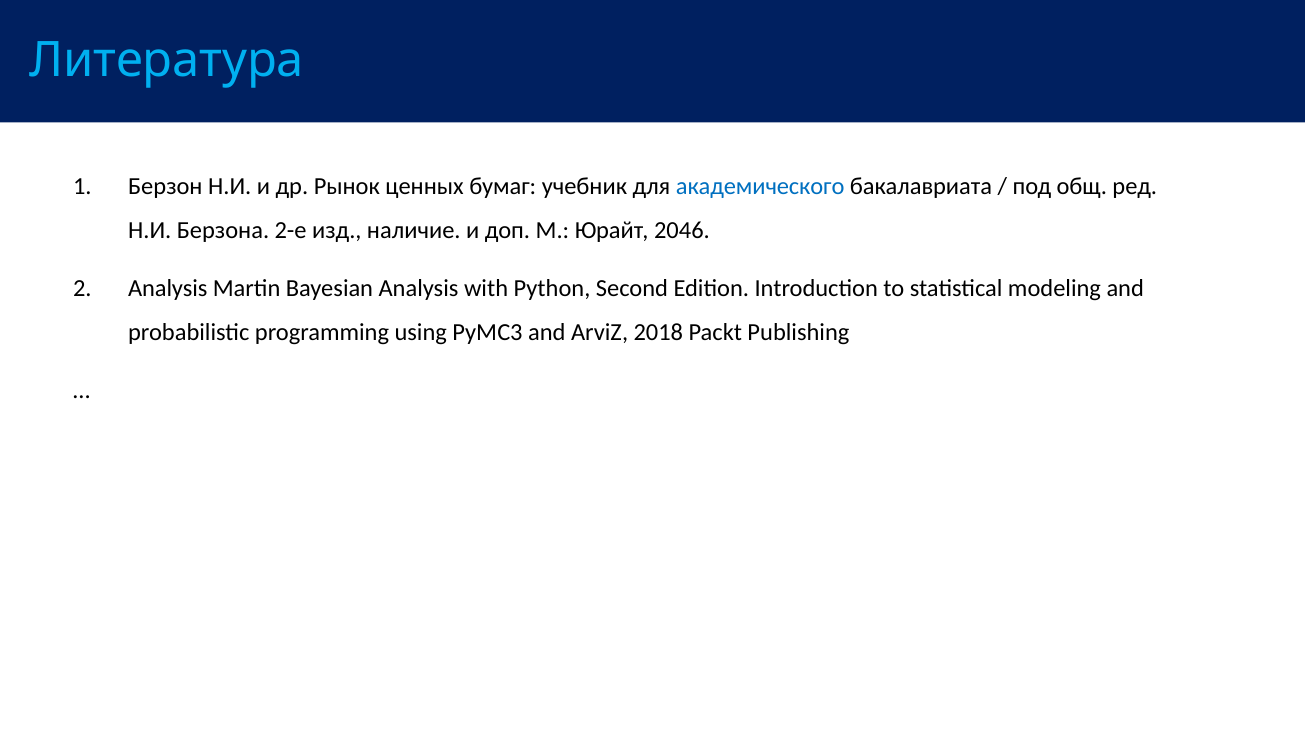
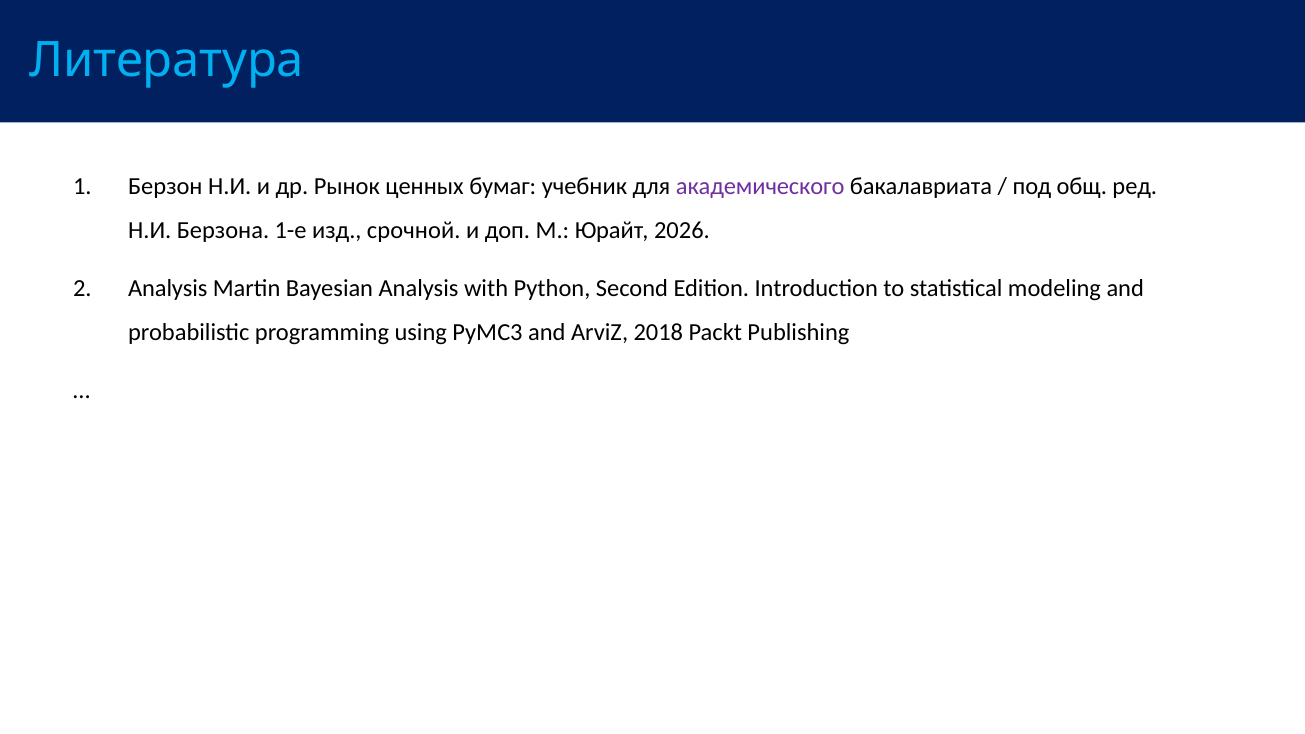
академического colour: blue -> purple (760, 187)
2-е: 2-е -> 1-е (291, 231)
наличие: наличие -> срочной (414, 231)
2046: 2046 -> 2026 (682, 231)
